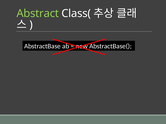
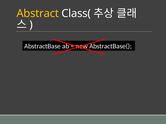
Abstract colour: light green -> yellow (38, 14)
